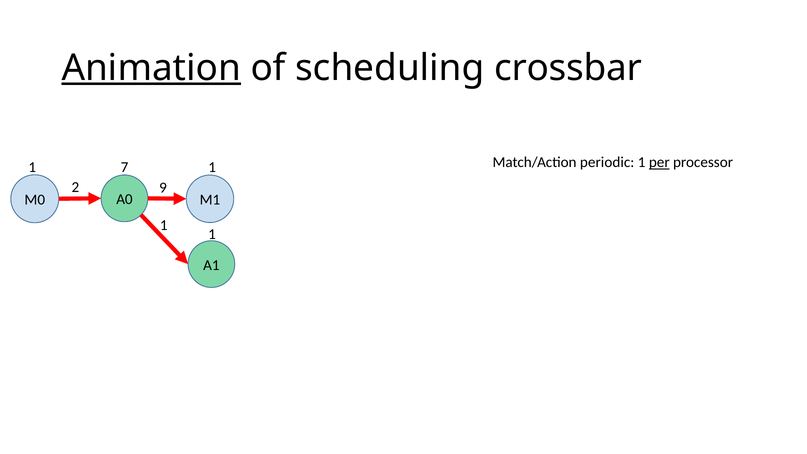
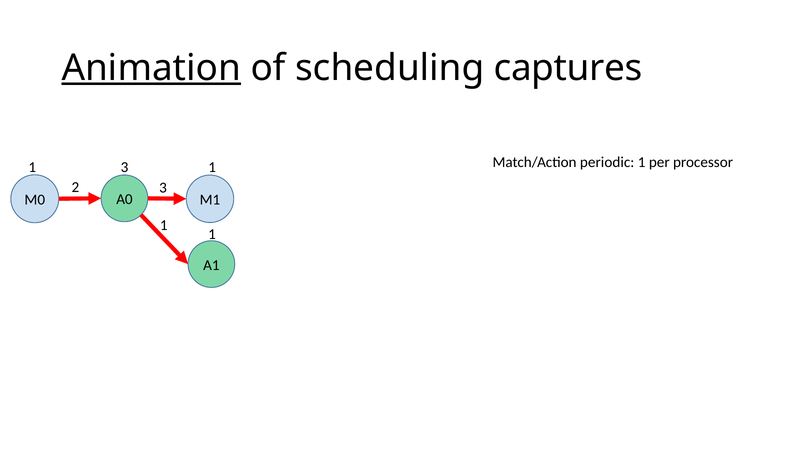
crossbar: crossbar -> captures (568, 68)
per underline: present -> none (659, 162)
1 7: 7 -> 3 (125, 167)
2 9: 9 -> 3 (163, 188)
